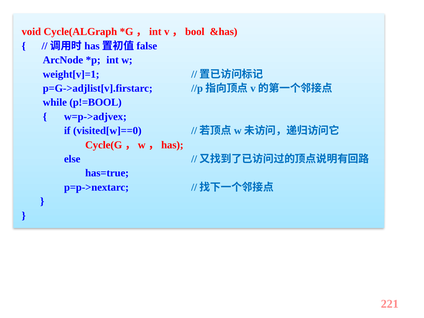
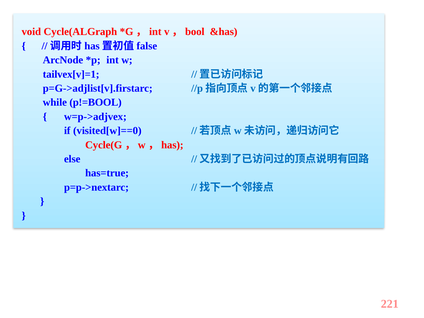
weight[v]=1: weight[v]=1 -> tailvex[v]=1 (71, 74)
